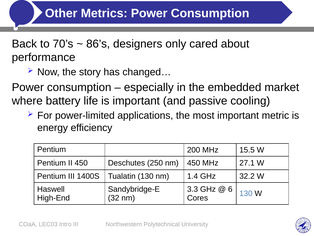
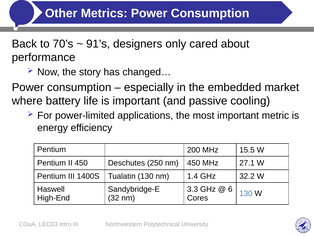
86’s: 86’s -> 91’s (98, 44)
